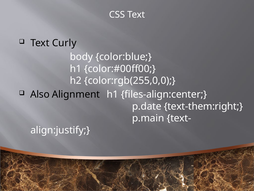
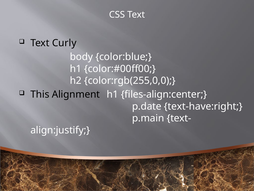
Also: Also -> This (40, 94)
text-them:right: text-them:right -> text-have:right (203, 106)
